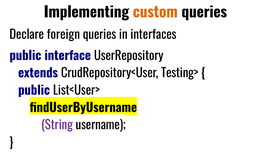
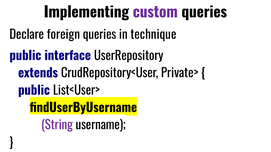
custom colour: orange -> purple (155, 12)
interfaces: interfaces -> technique (153, 35)
Testing>: Testing> -> Private> (180, 73)
